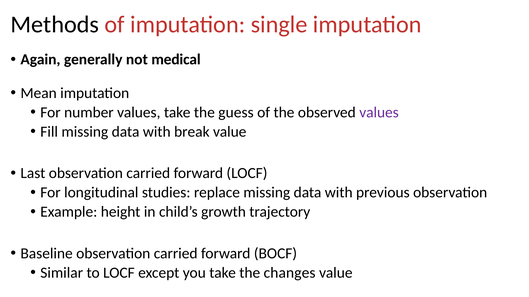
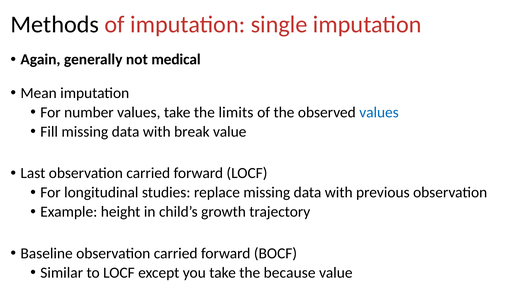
guess: guess -> limits (236, 113)
values colour: purple -> blue (379, 113)
changes: changes -> because (290, 273)
